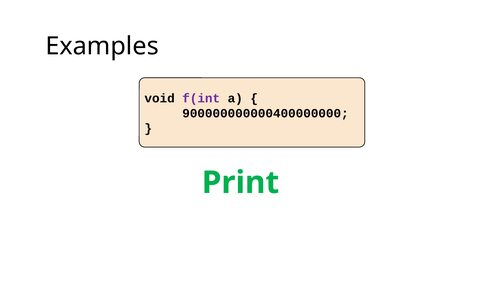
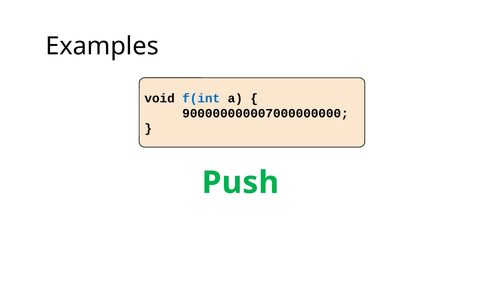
f(int colour: purple -> blue (201, 98)
900000000000400000000: 900000000000400000000 -> 900000000007000000000 (265, 114)
Print: Print -> Push (240, 183)
